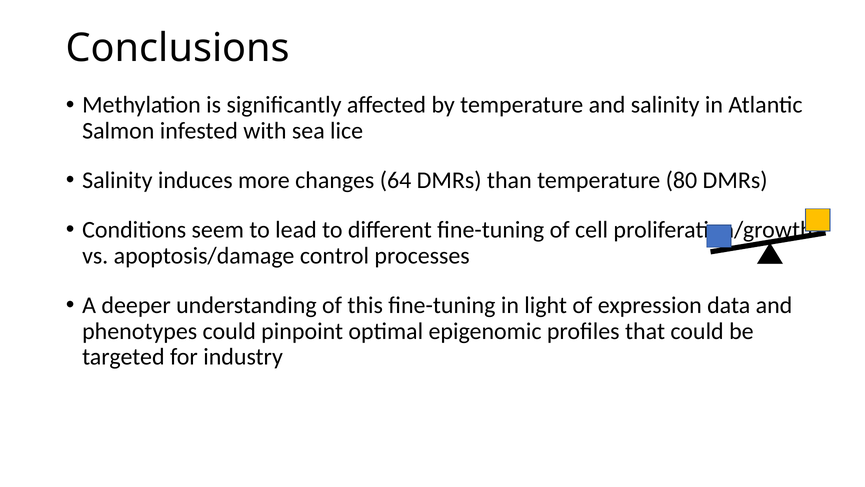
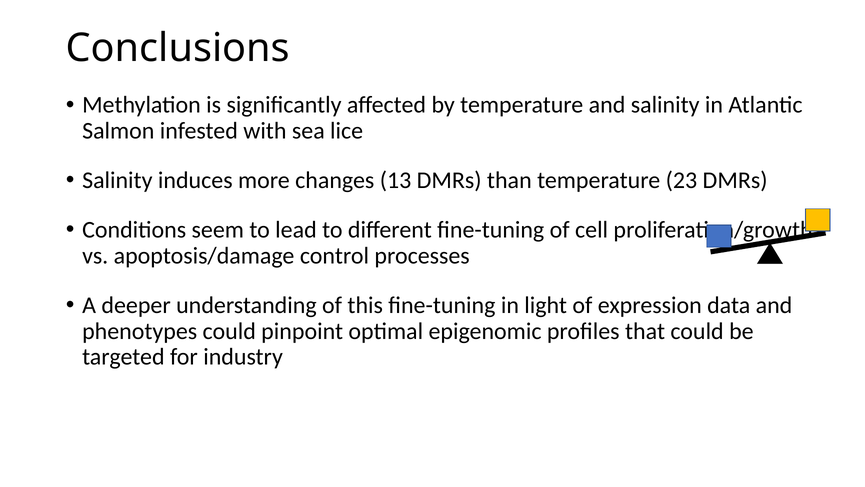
64: 64 -> 13 (396, 180)
80: 80 -> 23 (681, 180)
